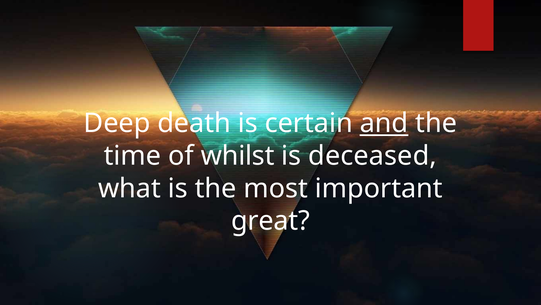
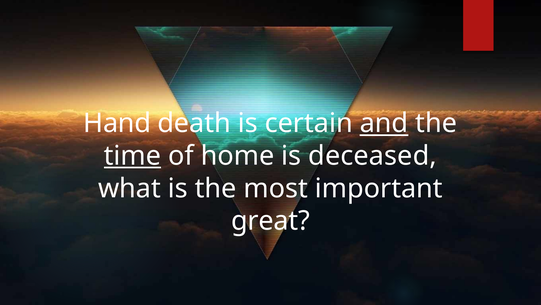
Deep: Deep -> Hand (117, 123)
time underline: none -> present (132, 156)
whilst: whilst -> home (238, 156)
